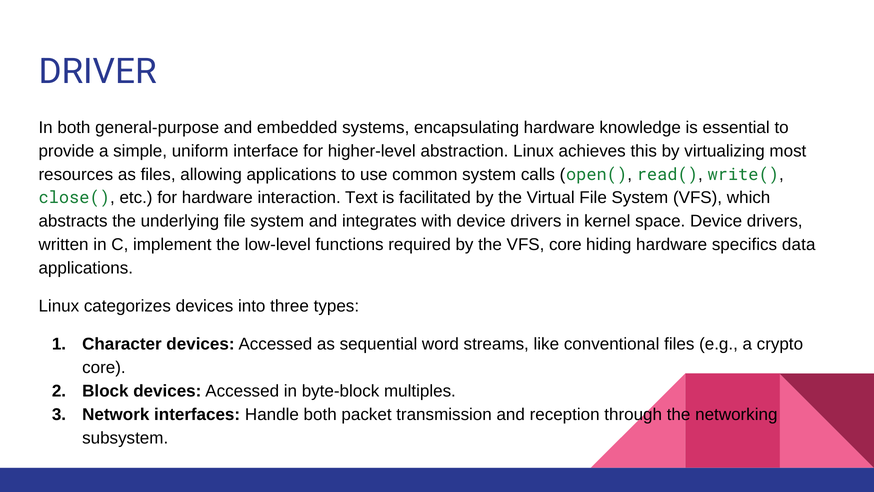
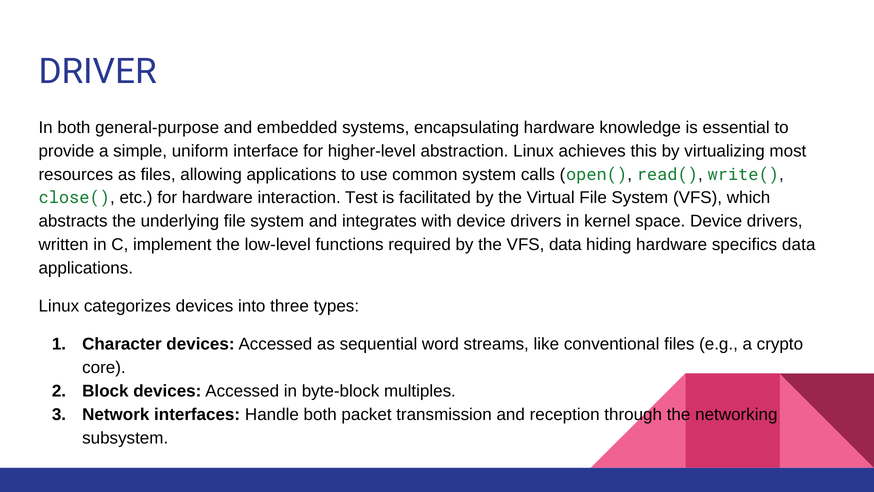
Text: Text -> Test (361, 198)
VFS core: core -> data (565, 245)
